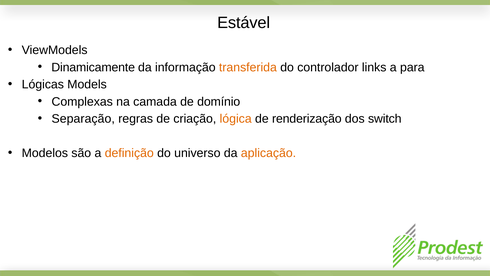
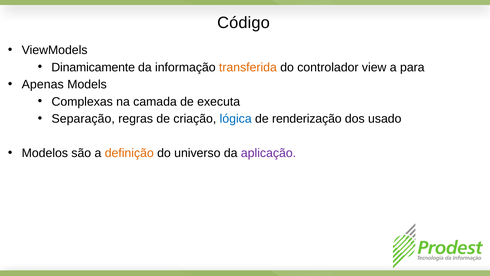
Estável: Estável -> Código (244, 23)
links: links -> view (374, 67)
Lógicas: Lógicas -> Apenas (43, 84)
domínio: domínio -> executa (219, 101)
lógica colour: orange -> blue (236, 119)
switch: switch -> usado (385, 119)
aplicação colour: orange -> purple (268, 153)
